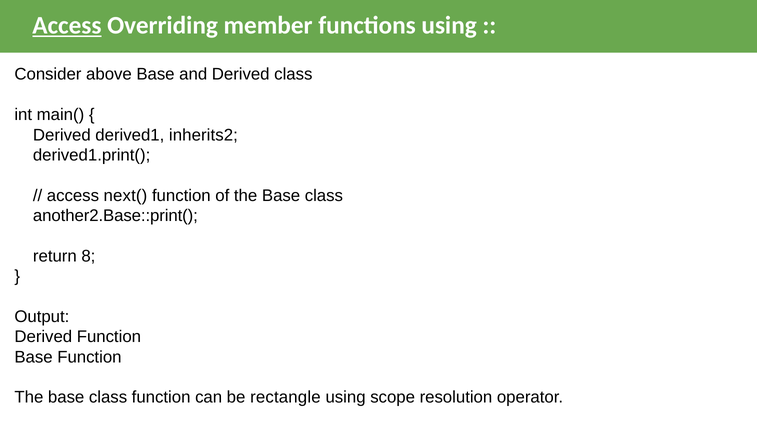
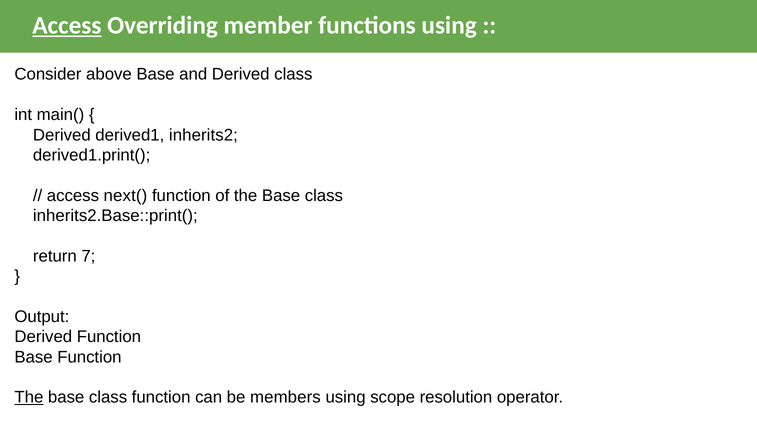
another2.Base::print(: another2.Base::print( -> inherits2.Base::print( (115, 216)
8: 8 -> 7 (88, 256)
The underline: none -> present (29, 397)
rectangle: rectangle -> members (285, 397)
